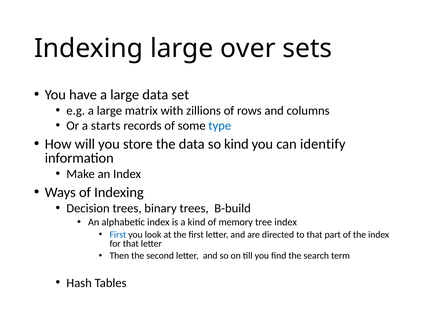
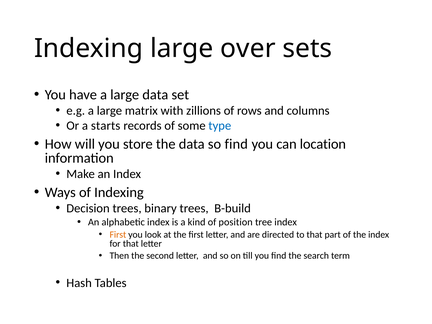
so kind: kind -> find (236, 144)
identify: identify -> location (323, 144)
memory: memory -> position (236, 222)
First colour: blue -> orange (118, 235)
